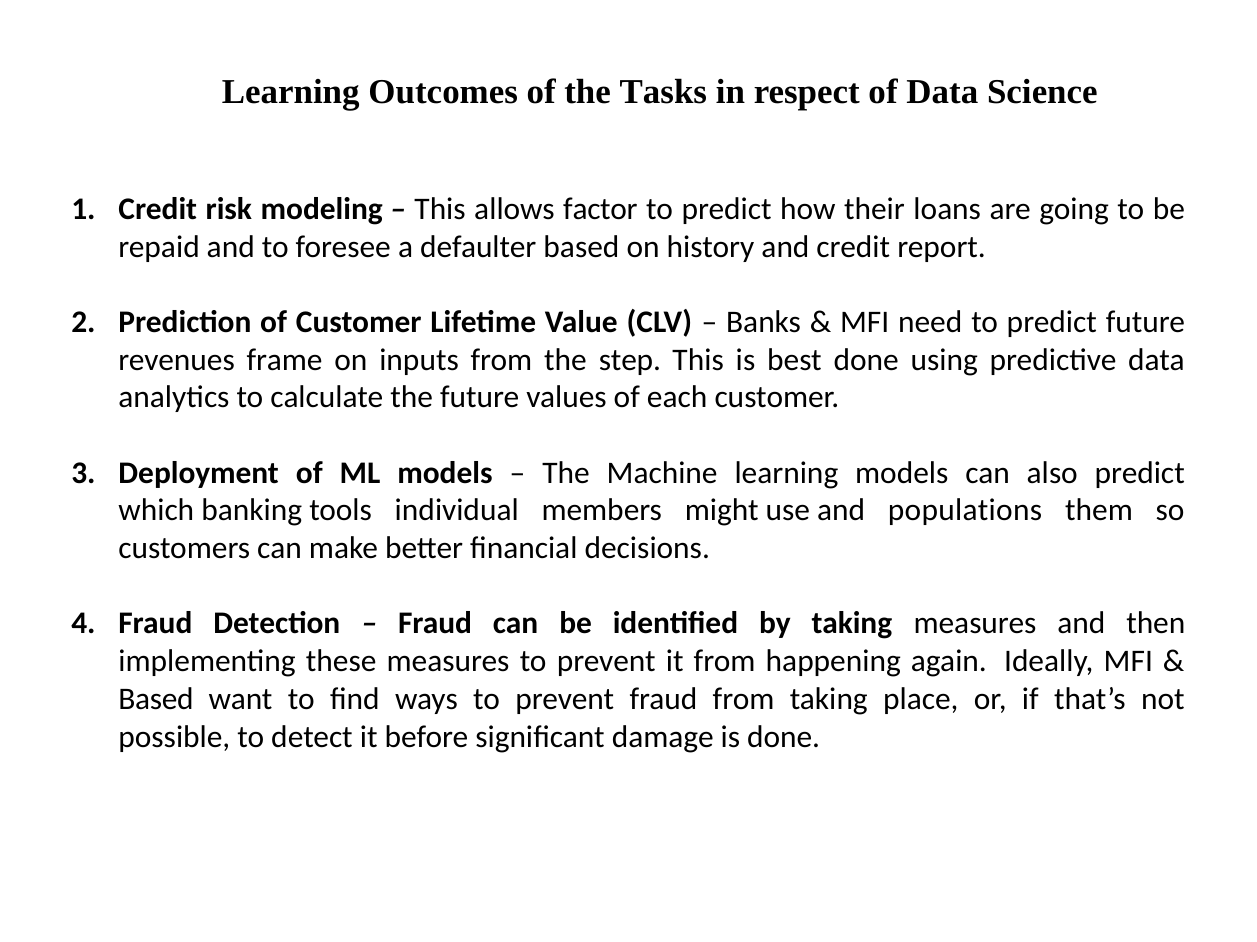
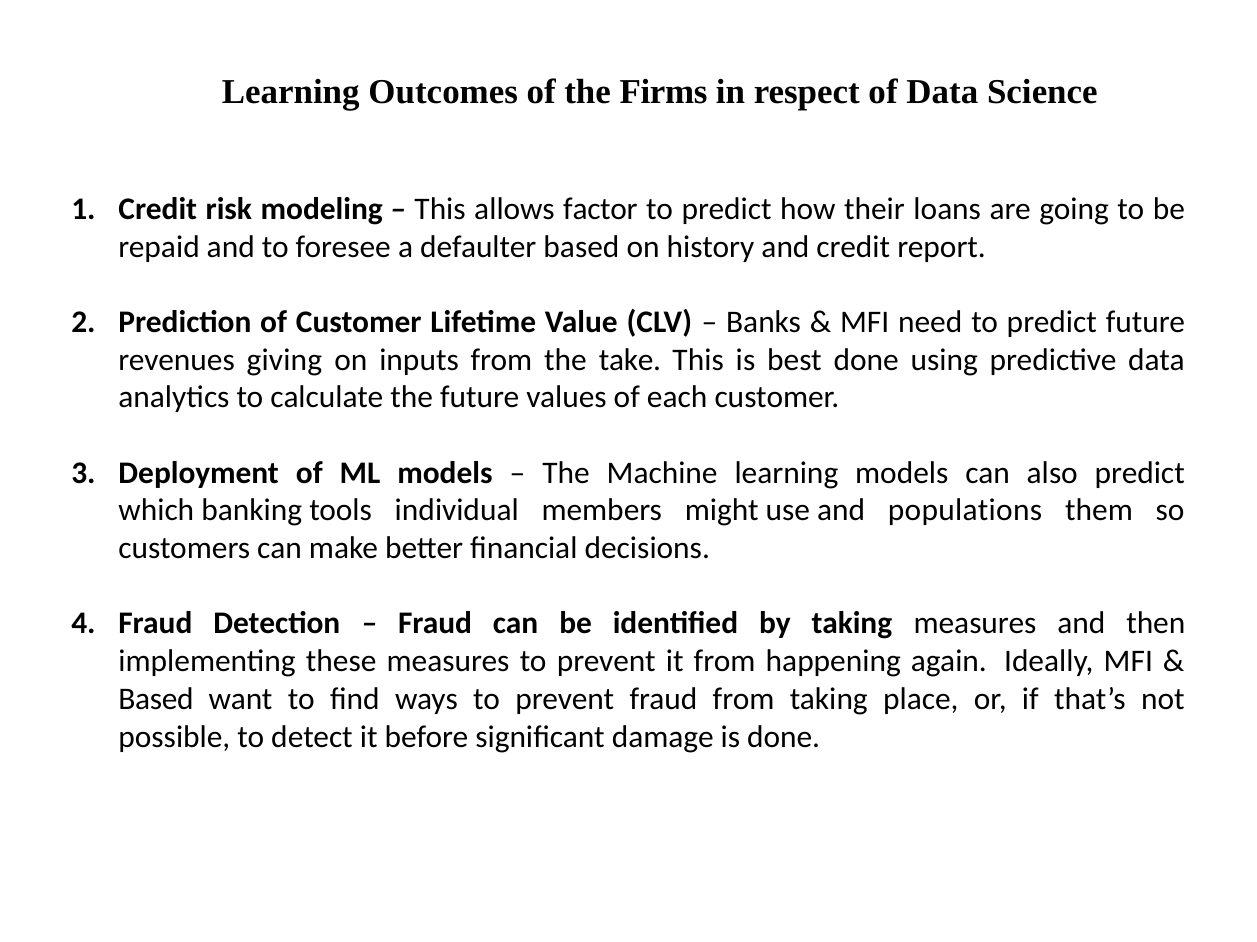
Tasks: Tasks -> Firms (664, 92)
frame: frame -> giving (284, 360)
step: step -> take (630, 360)
